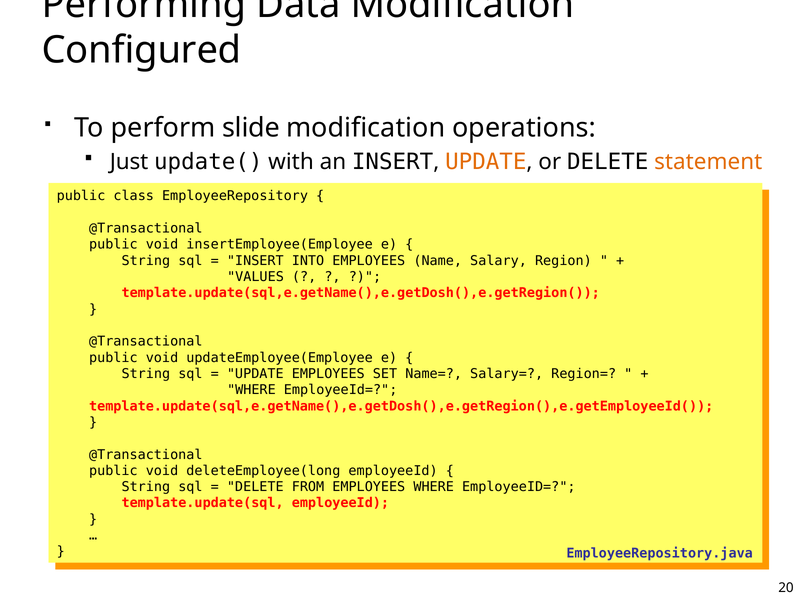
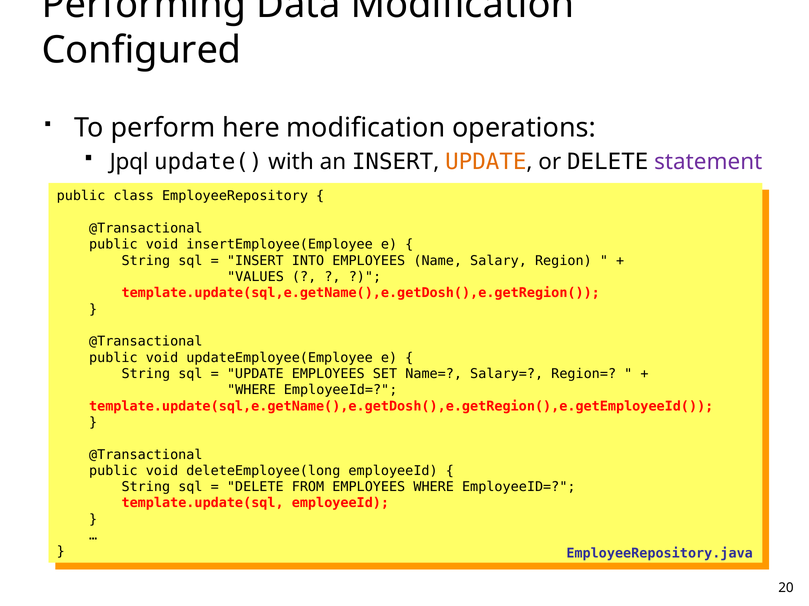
slide: slide -> here (251, 128)
Just: Just -> Jpql (129, 162)
statement colour: orange -> purple (708, 162)
